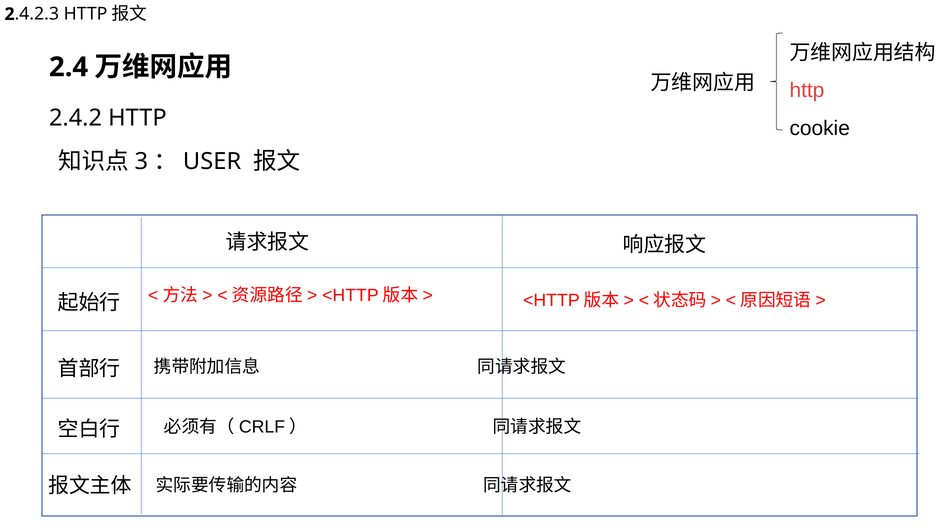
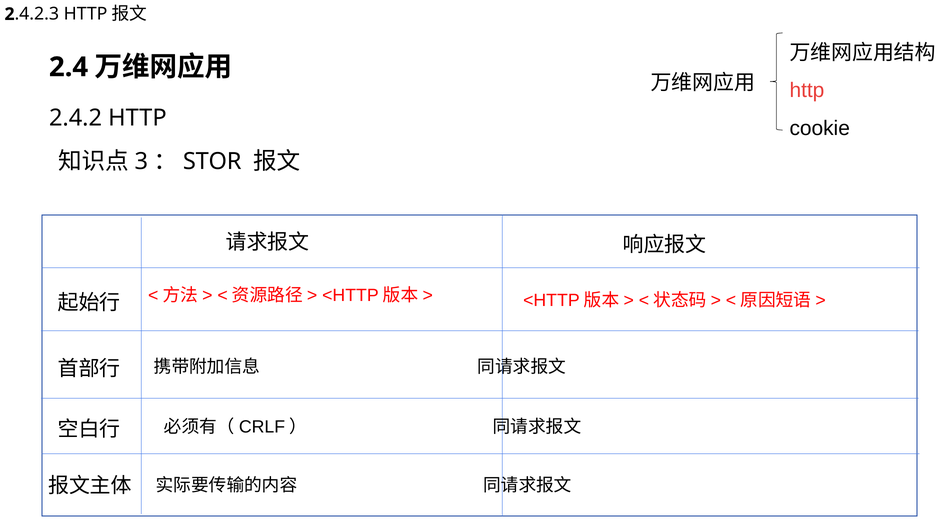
USER: USER -> STOR (212, 161)
